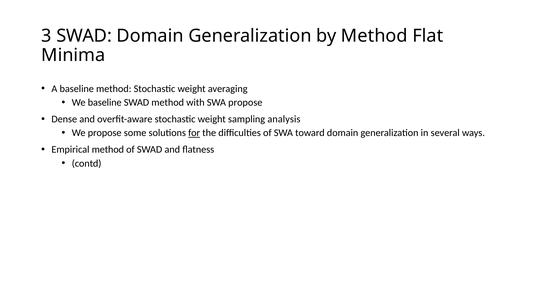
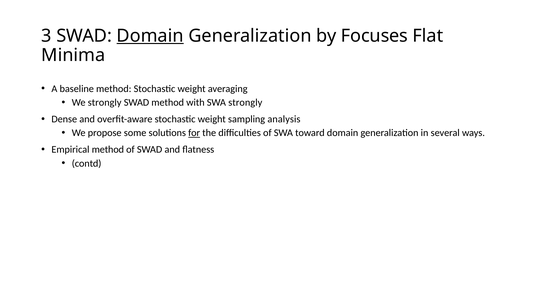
Domain underline: none -> present (150, 36)
by Method: Method -> Focuses (374, 36)
We baseline: baseline -> strongly (105, 102)
SWA propose: propose -> strongly (245, 102)
